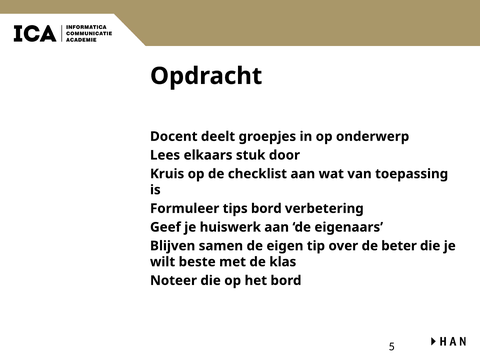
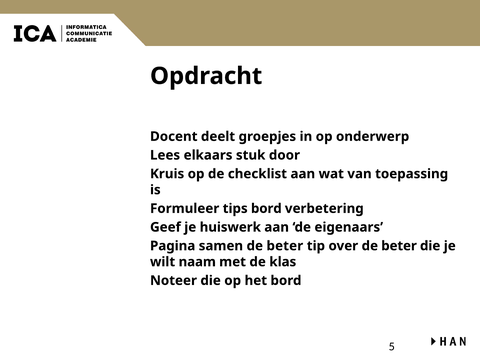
Blijven: Blijven -> Pagina (173, 246)
samen de eigen: eigen -> beter (285, 246)
beste: beste -> naam (197, 262)
